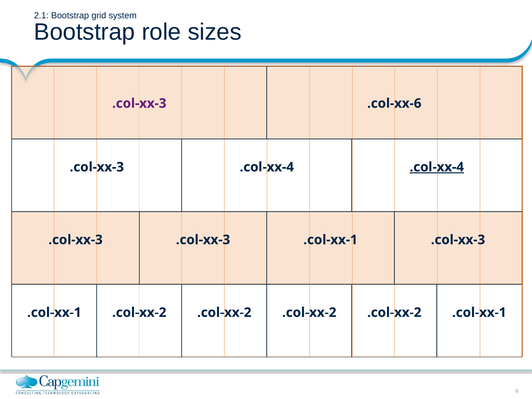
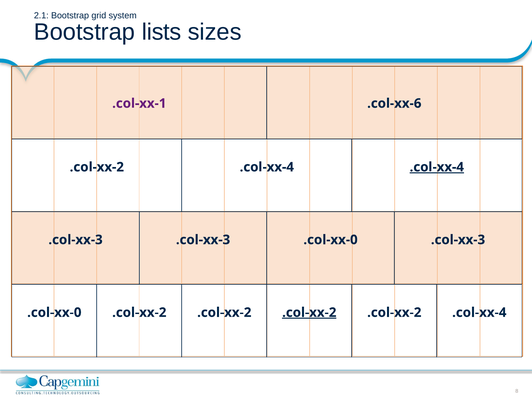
role: role -> lists (162, 32)
.col-xx-3: .col-xx-3 -> .col-xx-1 (139, 103)
.col-xx-3: .col-xx-3 -> .col-xx-2 (97, 167)
.col-xx-3 .col-xx-3 .col-xx-1: .col-xx-1 -> .col-xx-0 (331, 240)
.col-xx-1: .col-xx-1 -> .col-xx-0 (54, 313)
.col-xx-2 underline: none -> present (309, 313)
.col-xx-1: .col-xx-1 -> .col-xx-4 (479, 313)
